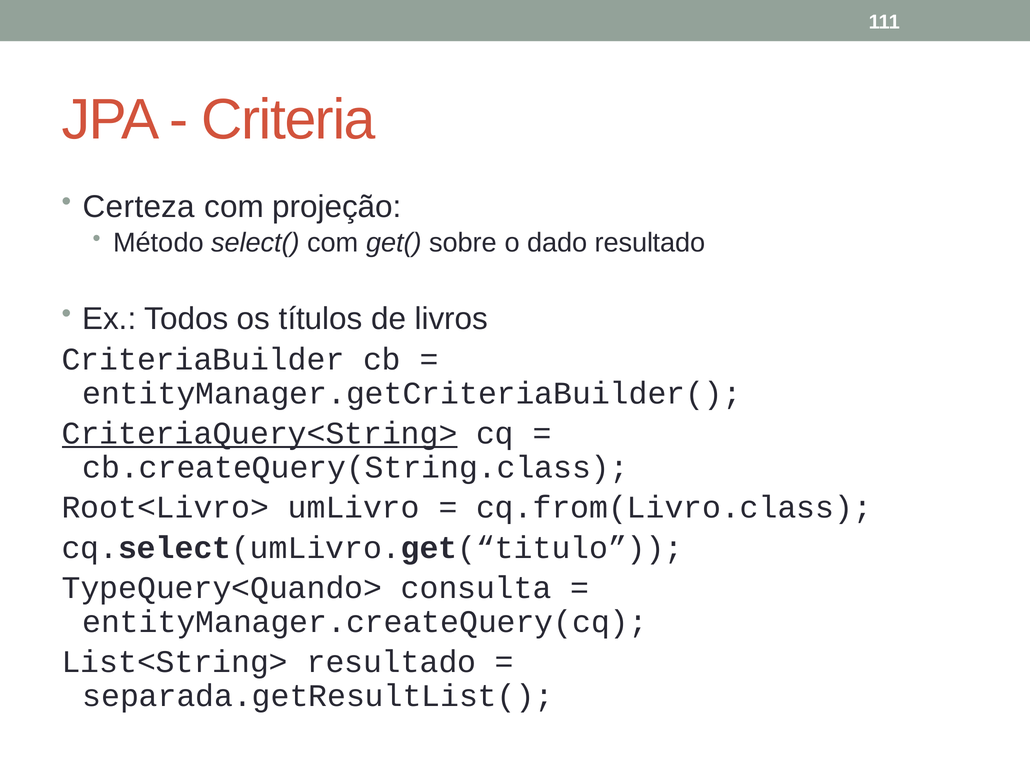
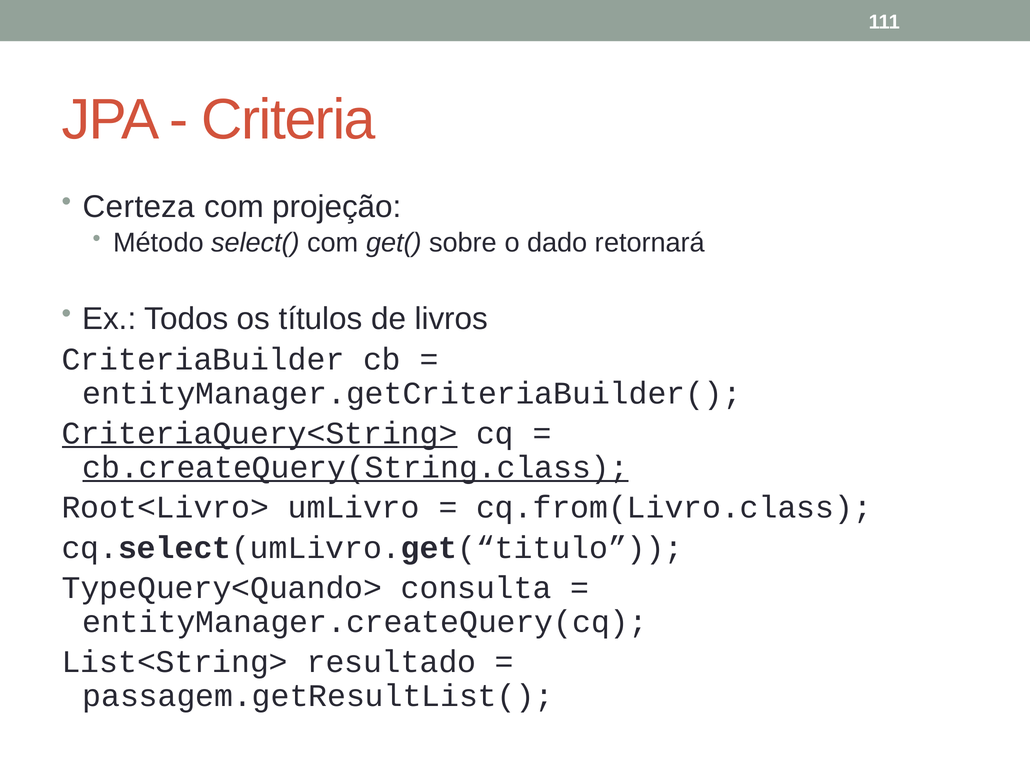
dado resultado: resultado -> retornará (650, 243)
cb.createQuery(String.class underline: none -> present (356, 467)
separada.getResultList(: separada.getResultList( -> passagem.getResultList( (318, 696)
